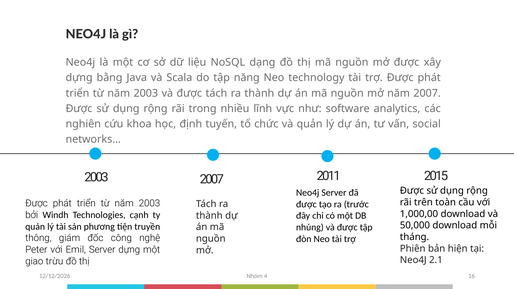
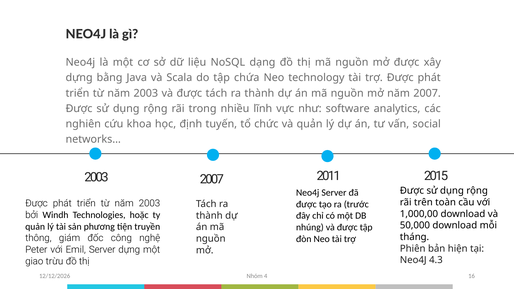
năng: năng -> chứa (247, 78)
cạnh: cạnh -> hoặc (139, 215)
2.1: 2.1 -> 4.3 (436, 260)
